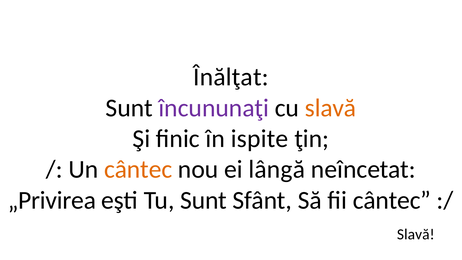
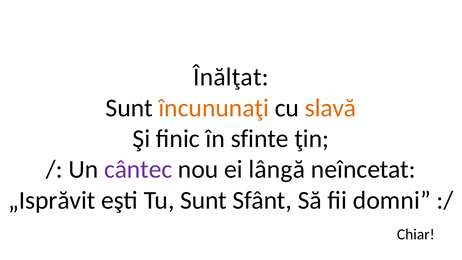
încununaţi colour: purple -> orange (214, 108)
ispite: ispite -> sfinte (260, 139)
cântec colour: orange -> purple (138, 169)
„Privirea: „Privirea -> „Isprăvit (52, 200)
fii cântec: cântec -> domni (392, 200)
Slavă: Slavă -> Chiar (416, 234)
